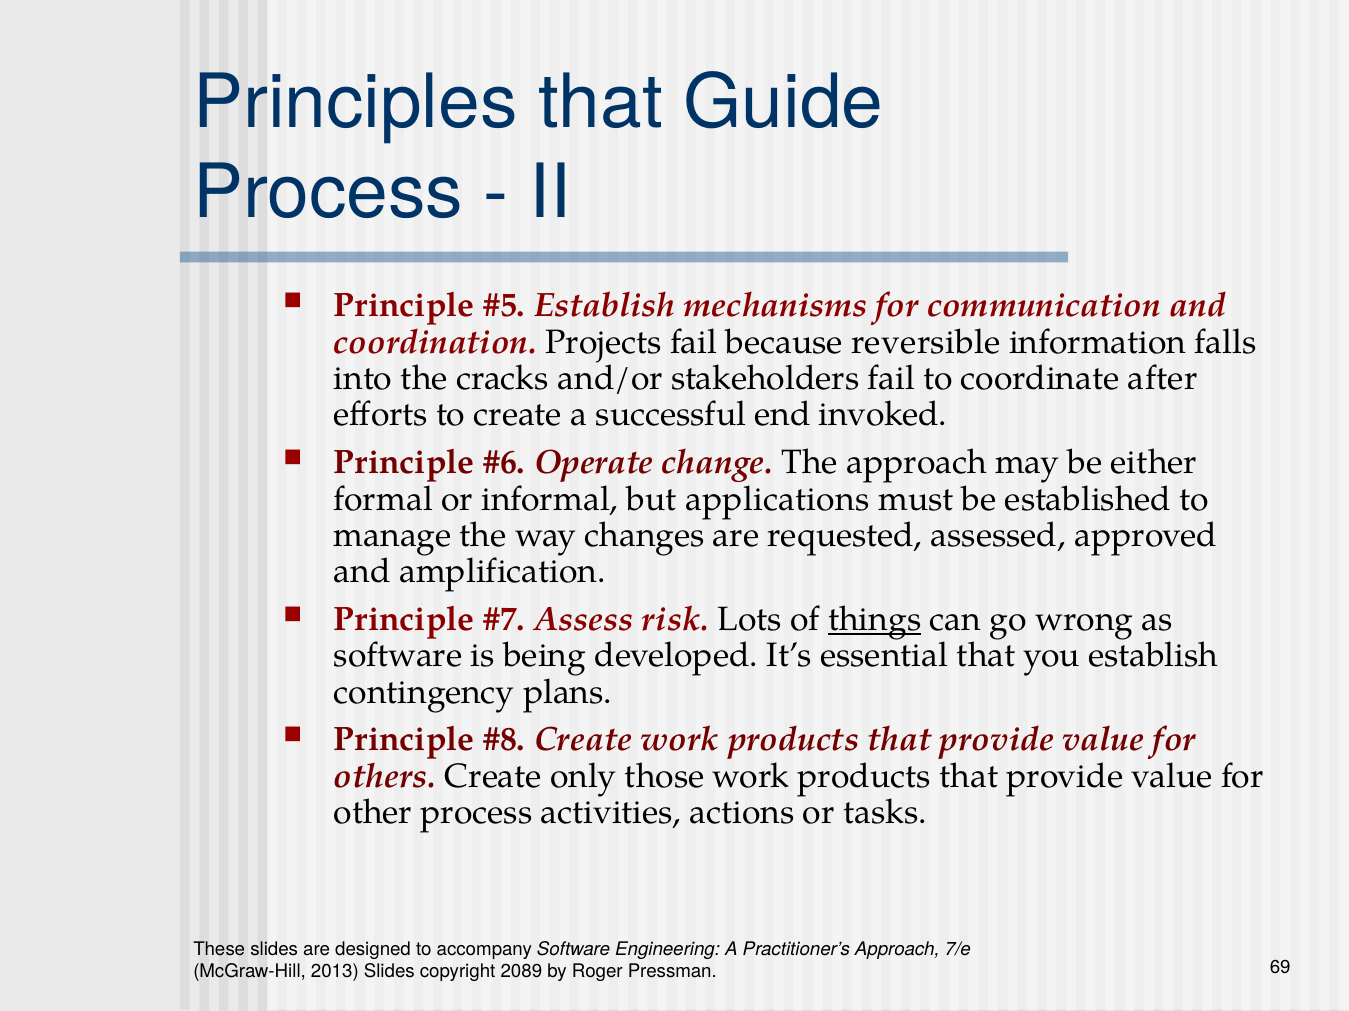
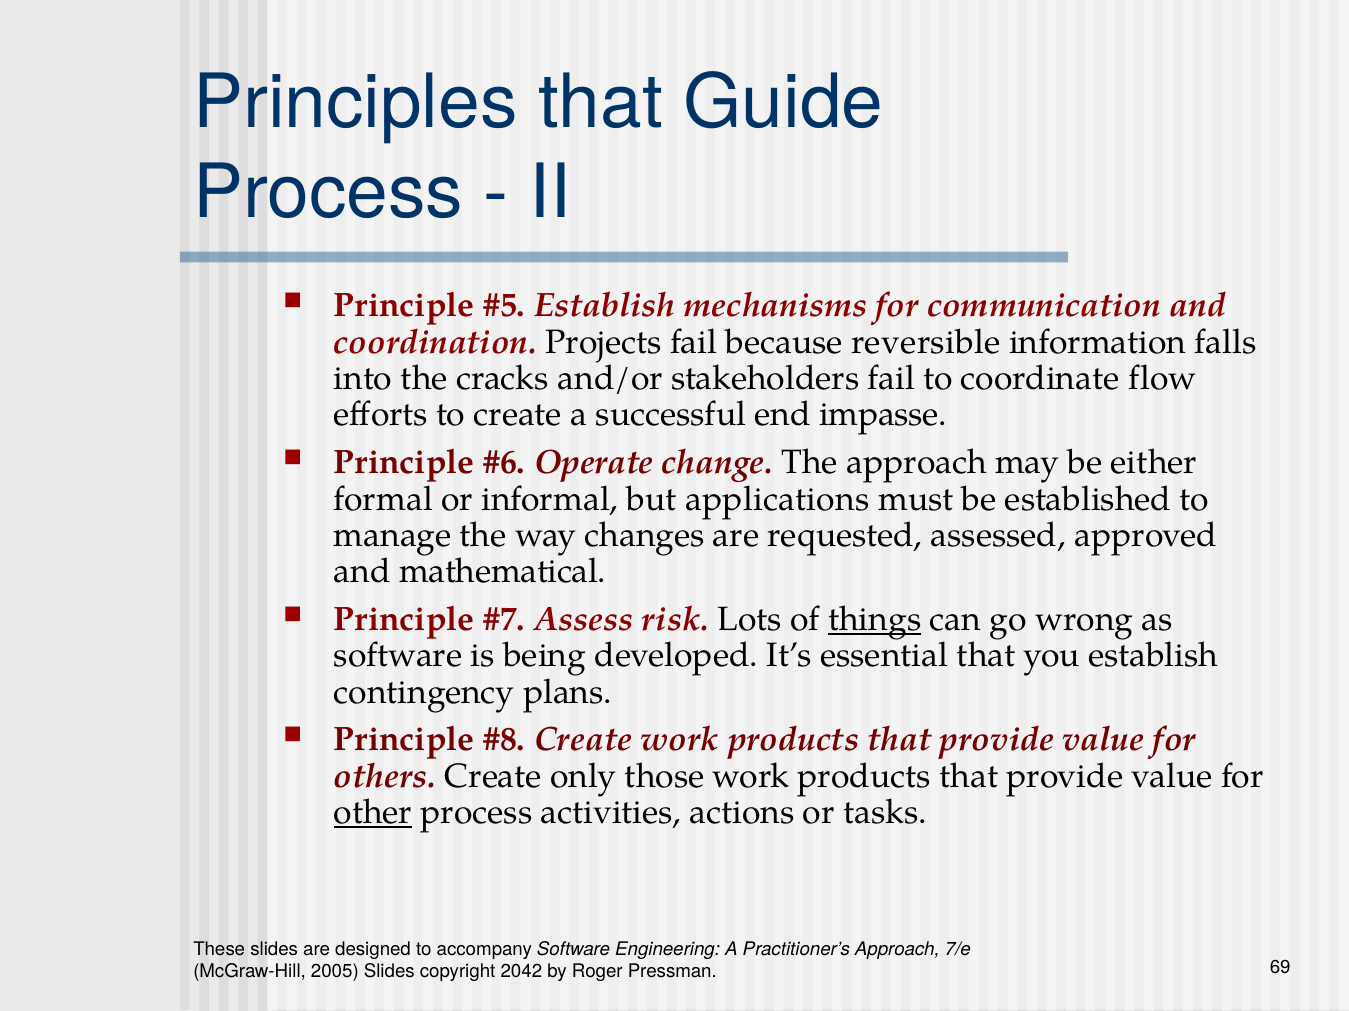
after: after -> flow (1163, 379)
invoked: invoked -> impasse (883, 415)
amplification: amplification -> mathematical (503, 572)
other underline: none -> present (373, 813)
2013: 2013 -> 2005 (335, 973)
2089: 2089 -> 2042 (521, 973)
